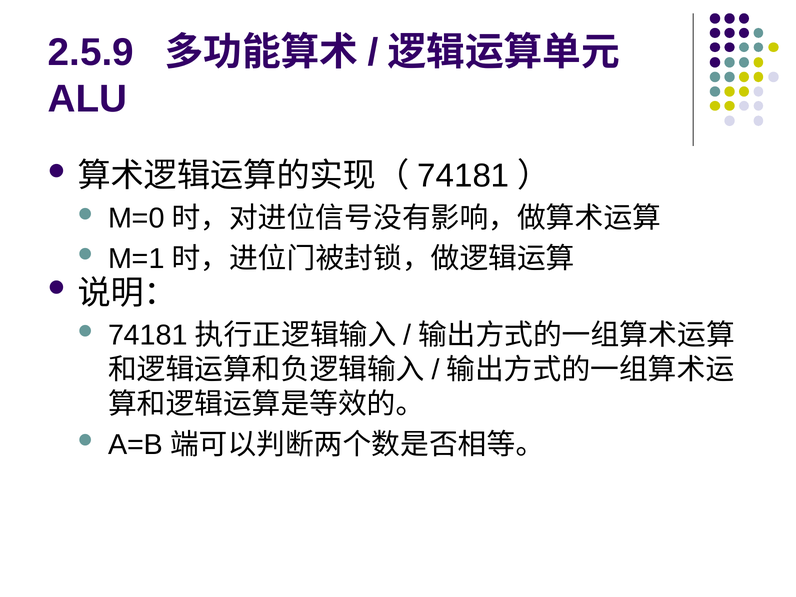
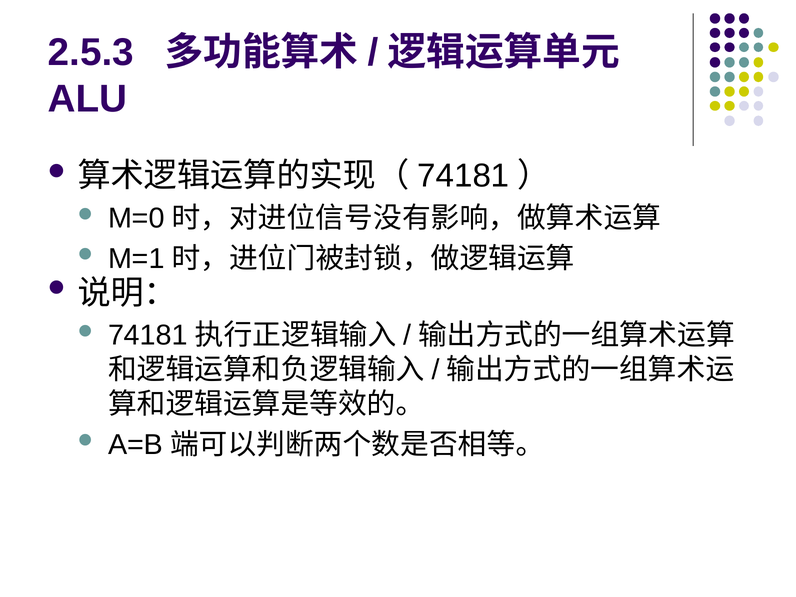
2.5.9: 2.5.9 -> 2.5.3 (91, 52)
